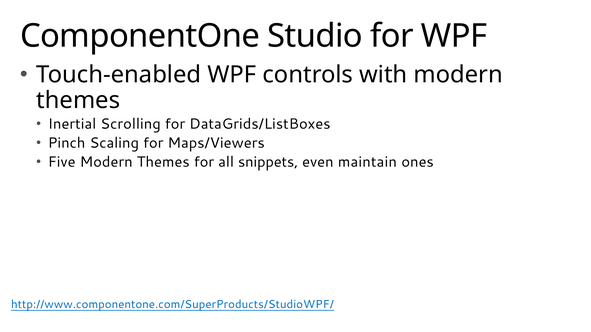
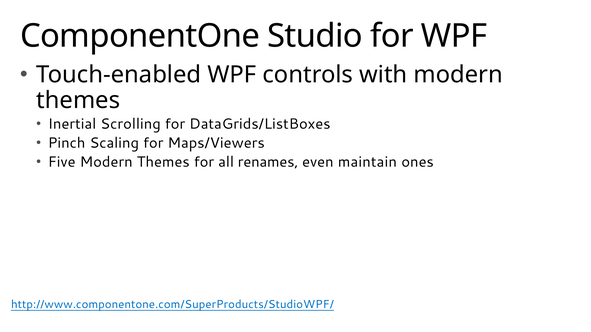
snippets: snippets -> renames (268, 162)
